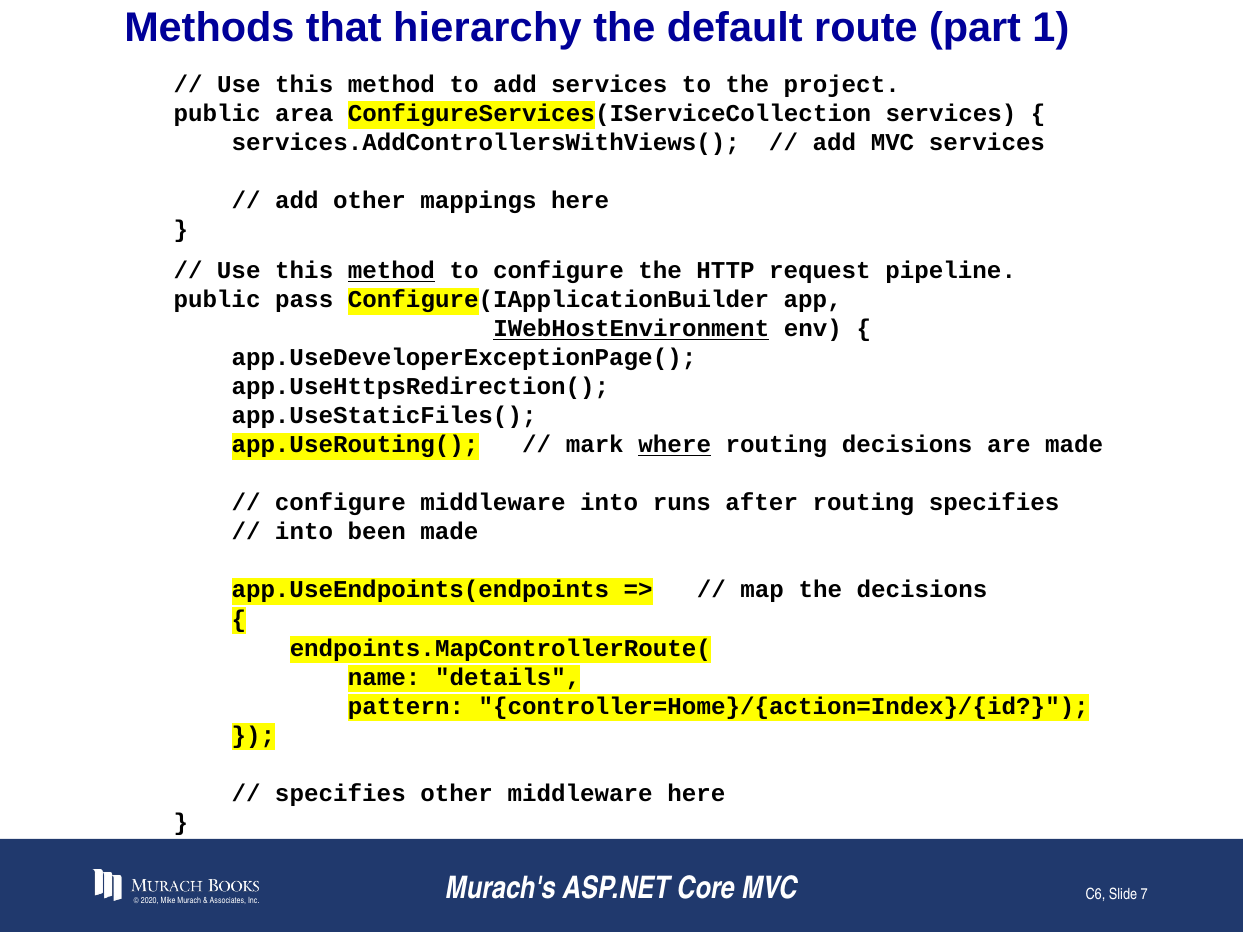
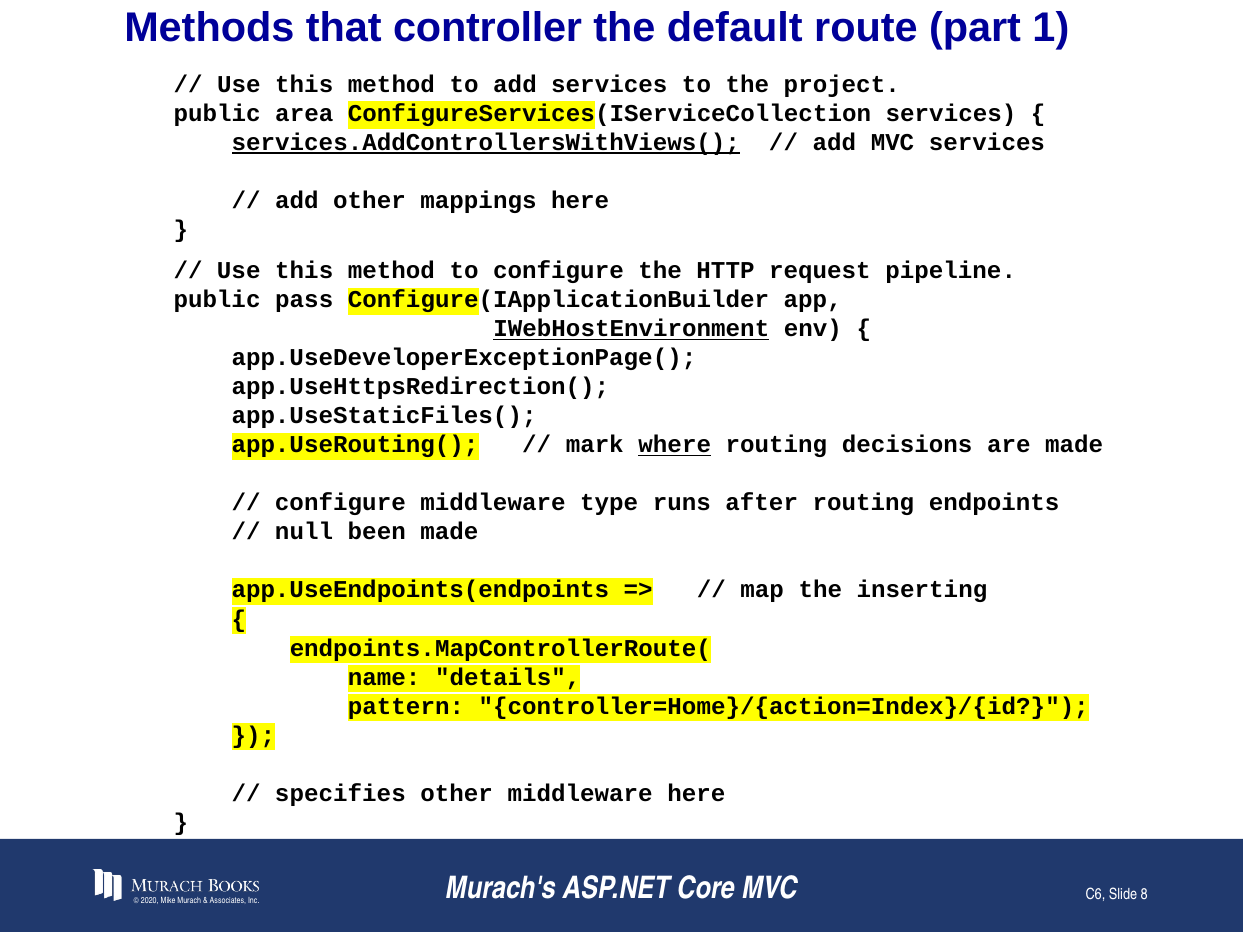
hierarchy: hierarchy -> controller (488, 28)
services.AddControllersWithViews( underline: none -> present (486, 143)
method underline: present -> none (391, 271)
middleware into: into -> type (609, 503)
routing specifies: specifies -> endpoints (994, 503)
into: into -> null (304, 532)
the decisions: decisions -> inserting (922, 590)
7: 7 -> 8 (1144, 894)
